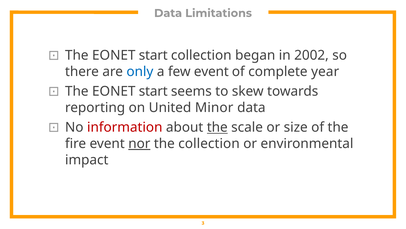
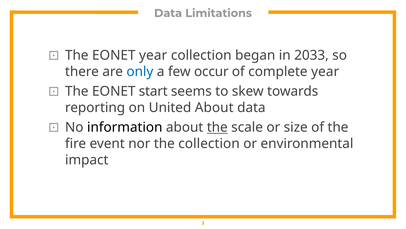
start: start -> year (153, 55)
2002: 2002 -> 2033 (311, 55)
few event: event -> occur (211, 72)
United Minor: Minor -> About (214, 107)
information colour: red -> black (125, 127)
nor underline: present -> none (139, 143)
